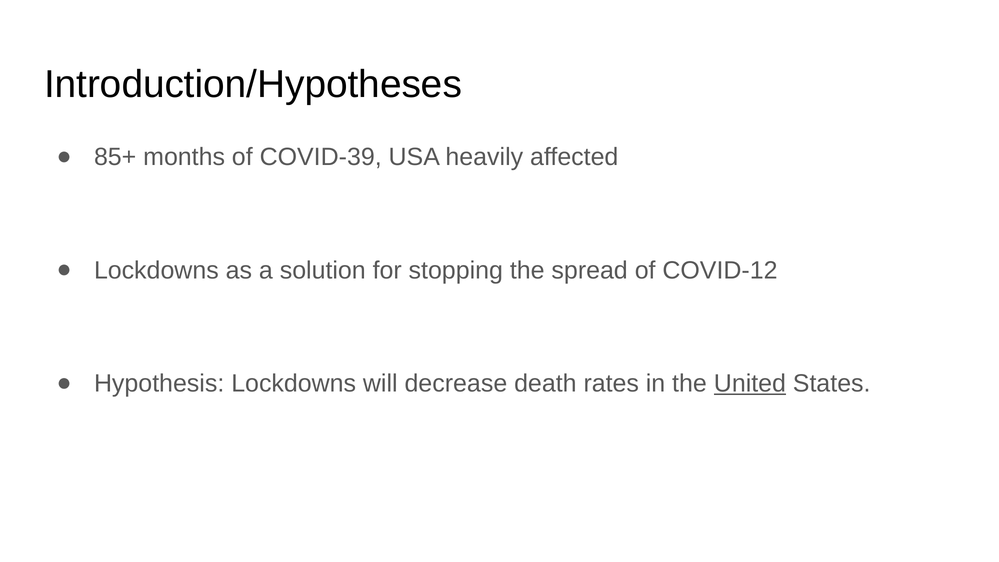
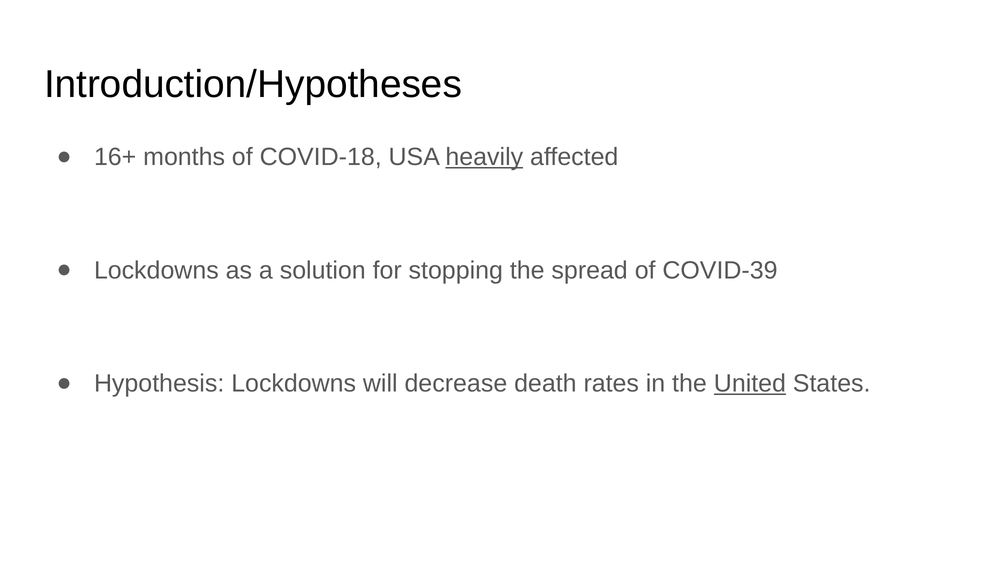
85+: 85+ -> 16+ (115, 157)
COVID-39: COVID-39 -> COVID-18 (321, 157)
heavily underline: none -> present (484, 157)
COVID-12: COVID-12 -> COVID-39 (720, 270)
